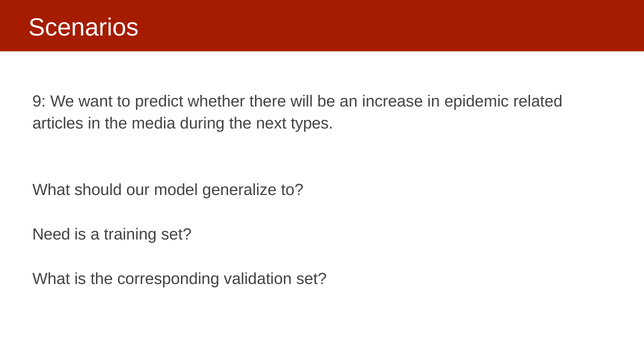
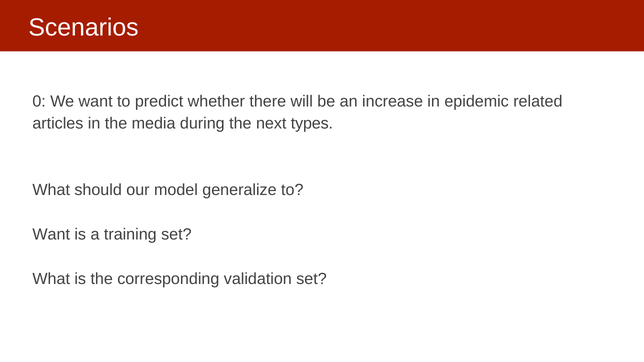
9: 9 -> 0 (39, 101)
Need: Need -> Want (51, 235)
